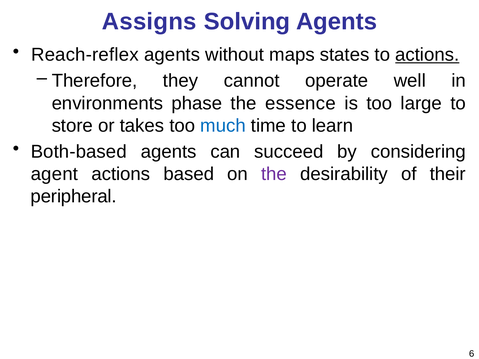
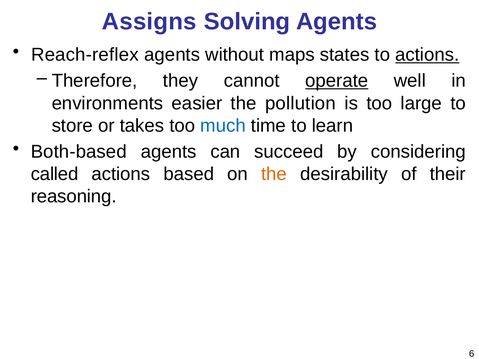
operate underline: none -> present (337, 81)
phase: phase -> easier (197, 103)
essence: essence -> pollution (300, 103)
agent: agent -> called (55, 174)
the colour: purple -> orange (274, 174)
peripheral: peripheral -> reasoning (74, 196)
